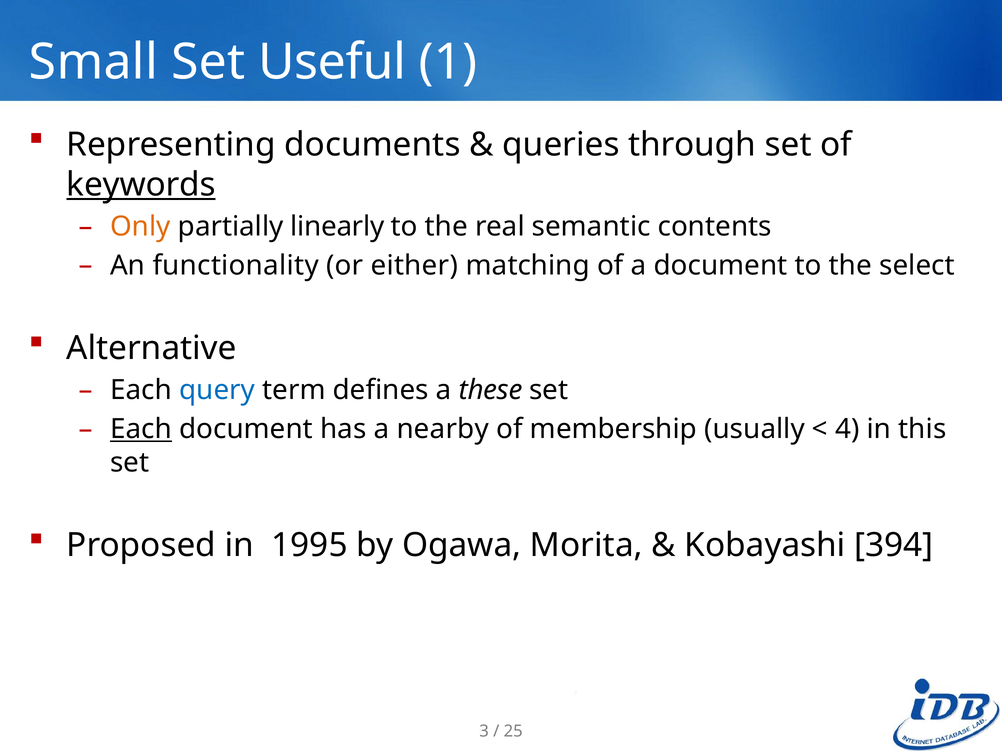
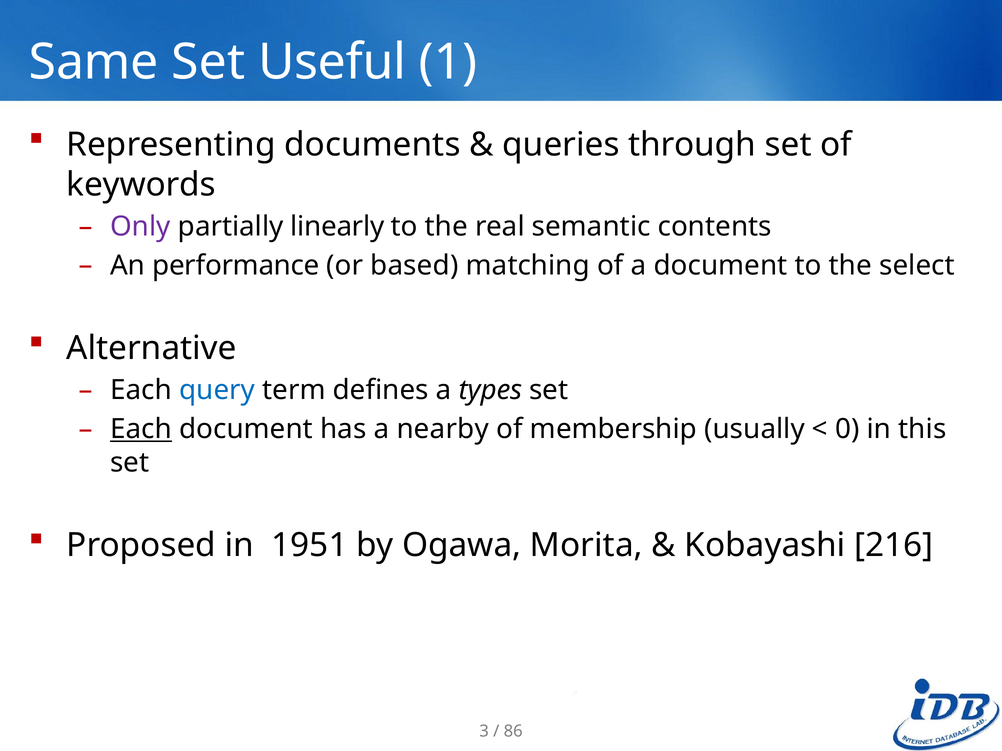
Small: Small -> Same (94, 62)
keywords underline: present -> none (141, 185)
Only colour: orange -> purple (140, 227)
functionality: functionality -> performance (236, 266)
either: either -> based (414, 266)
these: these -> types (491, 391)
4: 4 -> 0 (847, 429)
1995: 1995 -> 1951 (309, 546)
394: 394 -> 216 (894, 546)
25: 25 -> 86 (513, 732)
